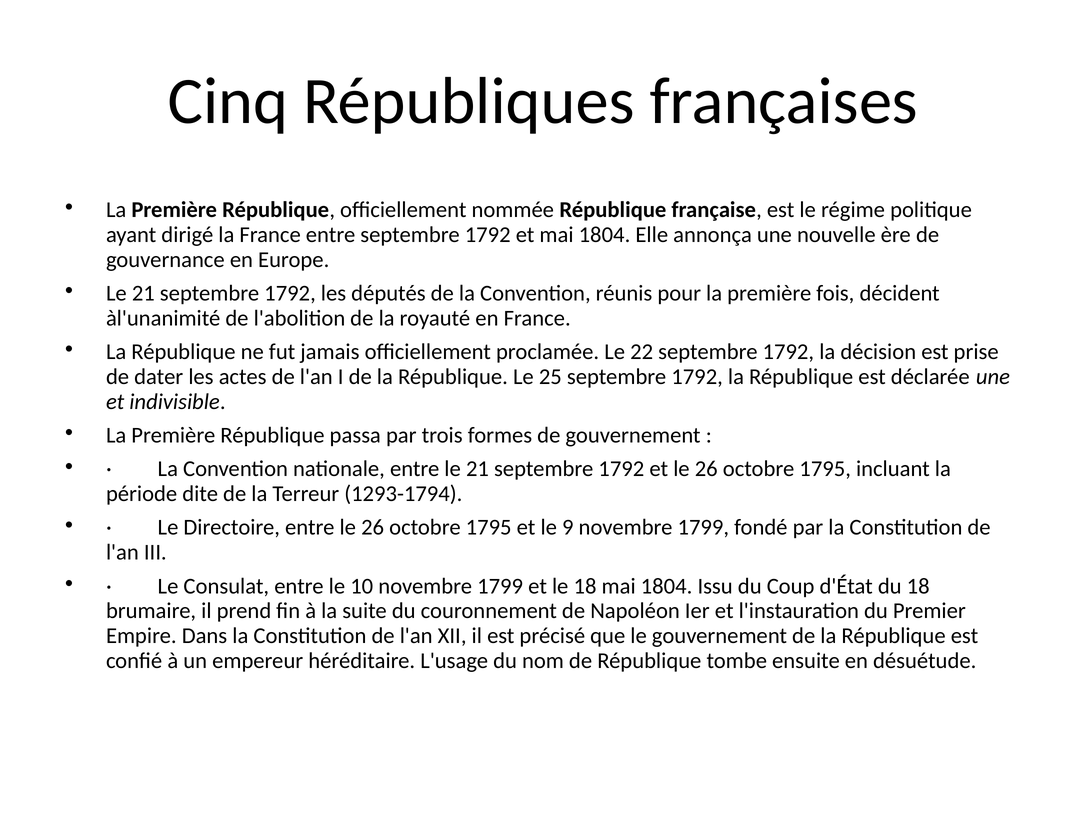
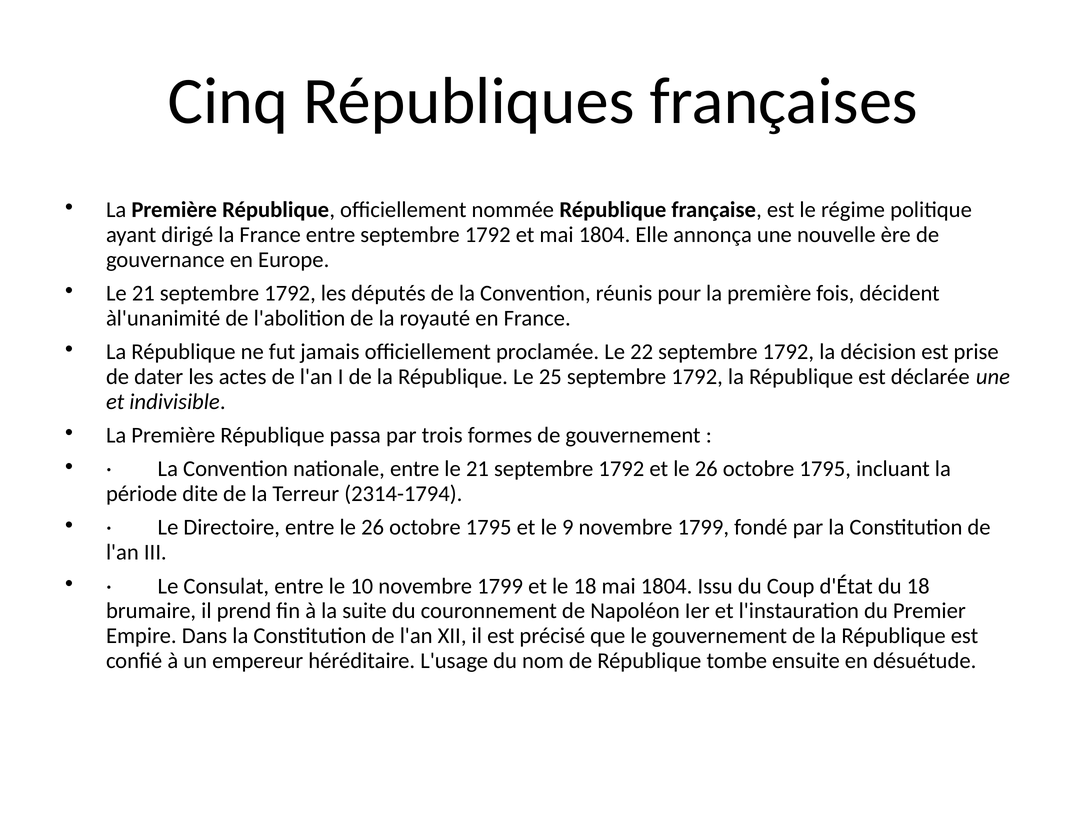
1293-1794: 1293-1794 -> 2314-1794 (403, 494)
